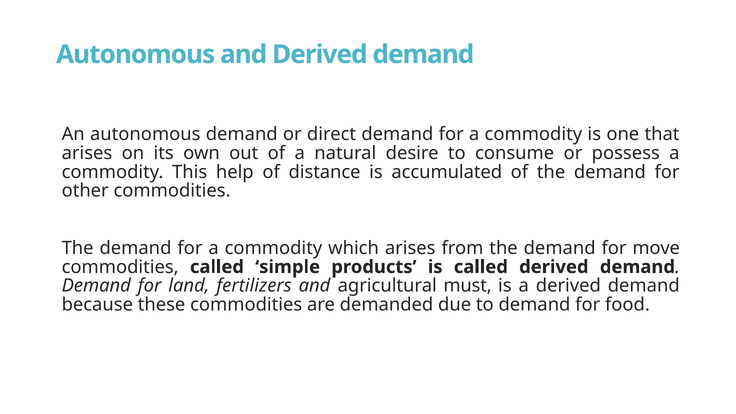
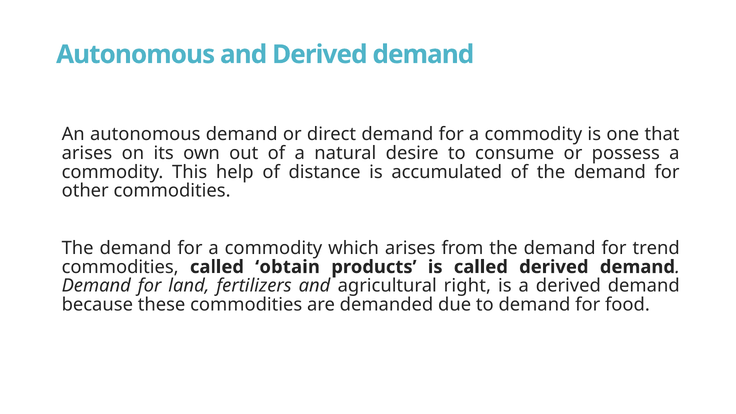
move: move -> trend (656, 248)
simple: simple -> obtain (288, 267)
must: must -> right (467, 286)
